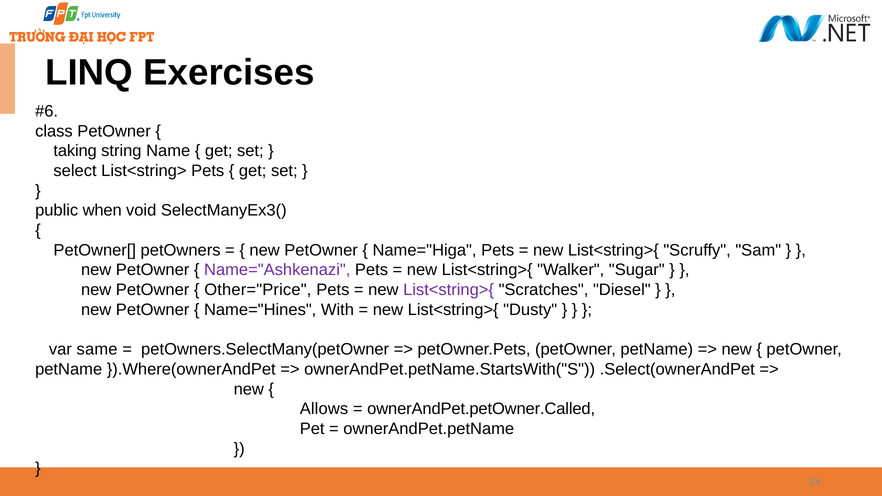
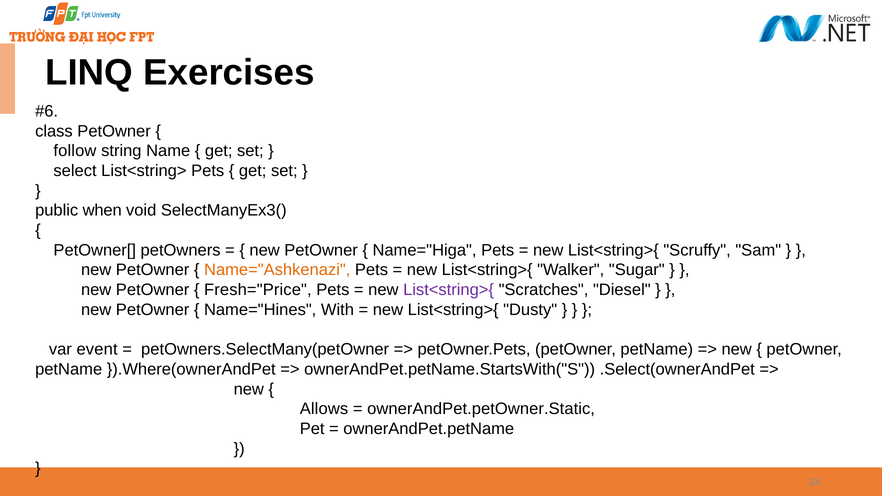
taking: taking -> follow (75, 151)
Name="Ashkenazi colour: purple -> orange (277, 270)
Other="Price: Other="Price -> Fresh="Price (258, 290)
same: same -> event (97, 349)
ownerAndPet.petOwner.Called: ownerAndPet.petOwner.Called -> ownerAndPet.petOwner.Static (481, 409)
